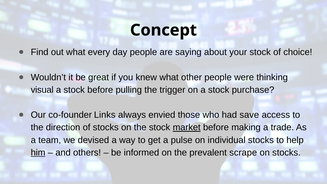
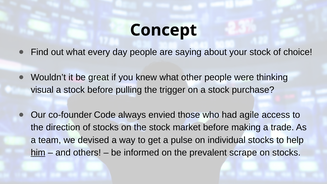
Links: Links -> Code (105, 115)
save: save -> agile (249, 115)
market underline: present -> none (187, 127)
